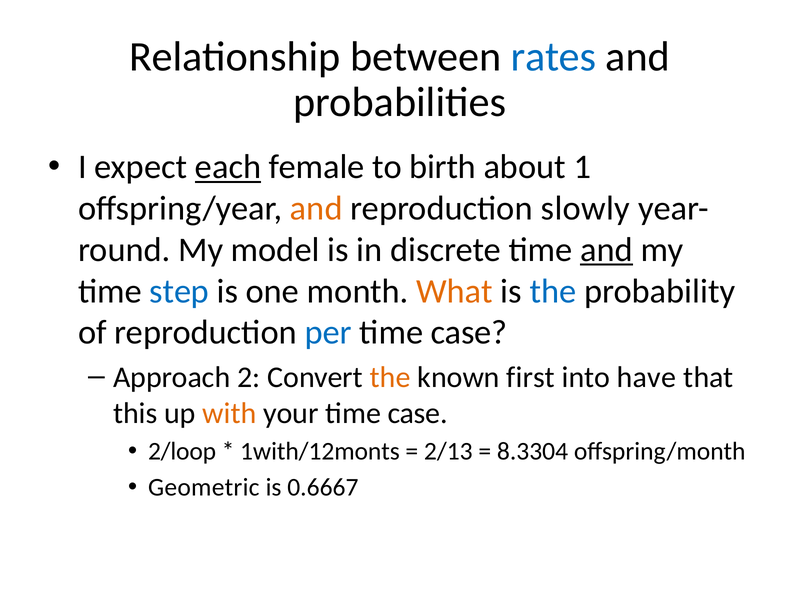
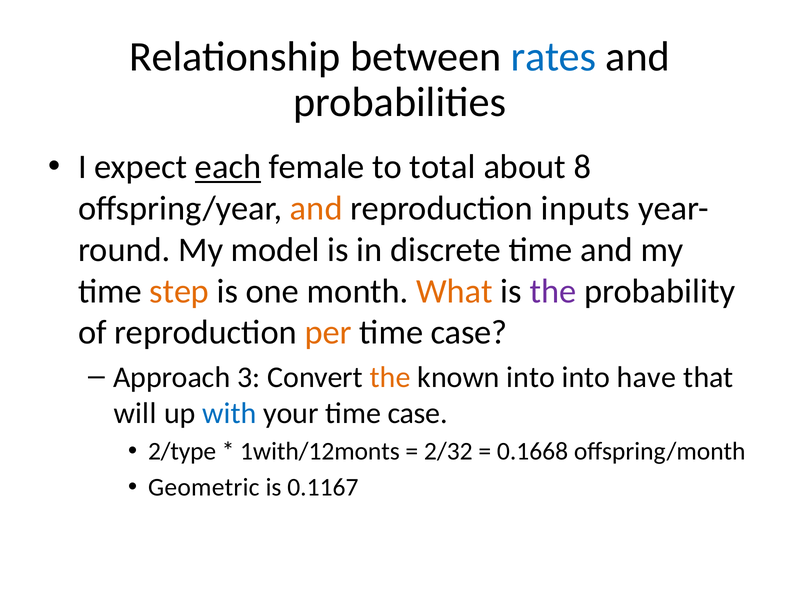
birth: birth -> total (443, 167)
1: 1 -> 8 (582, 167)
slowly: slowly -> inputs (585, 208)
and underline: present -> none (607, 250)
step colour: blue -> orange (179, 291)
the colour: blue -> purple (553, 291)
per colour: blue -> orange (328, 333)
2: 2 -> 3 (249, 377)
known first: first -> into (531, 377)
this: this -> will (135, 413)
with colour: orange -> blue (230, 413)
2/loop: 2/loop -> 2/type (182, 452)
2/13: 2/13 -> 2/32 (448, 452)
8.3304: 8.3304 -> 0.1668 (533, 452)
0.6667: 0.6667 -> 0.1167 (323, 487)
